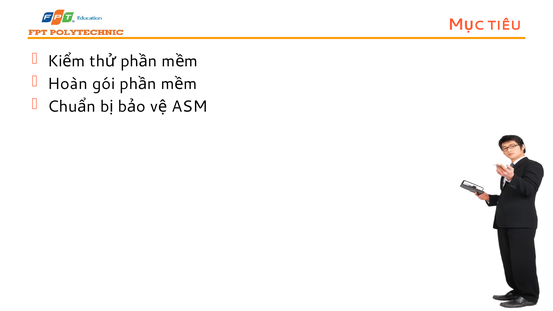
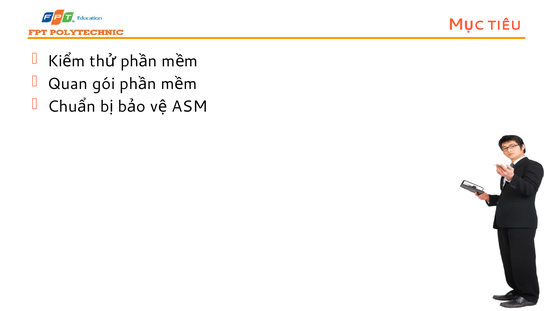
Hoàn: Hoàn -> Quan (68, 84)
